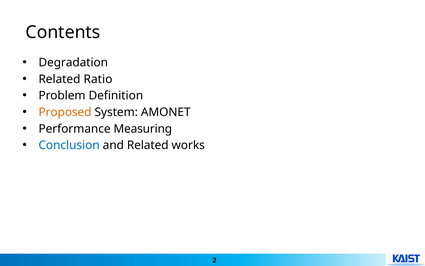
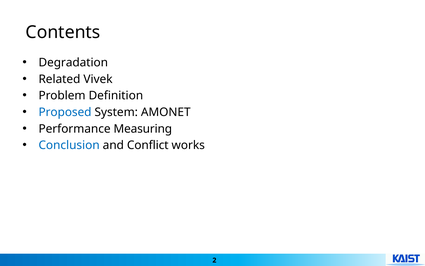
Ratio: Ratio -> Vivek (98, 79)
Proposed colour: orange -> blue (65, 112)
and Related: Related -> Conflict (148, 145)
